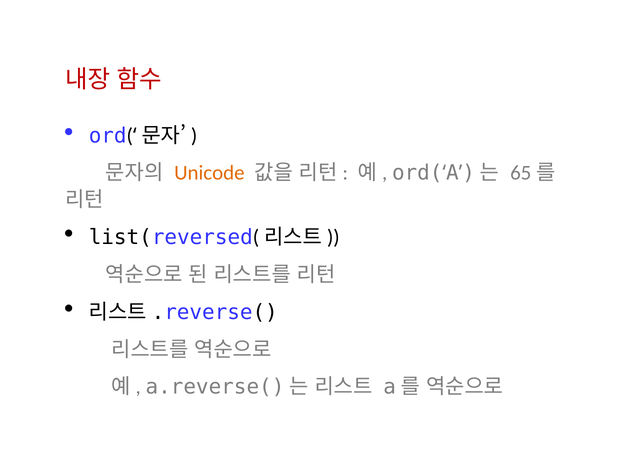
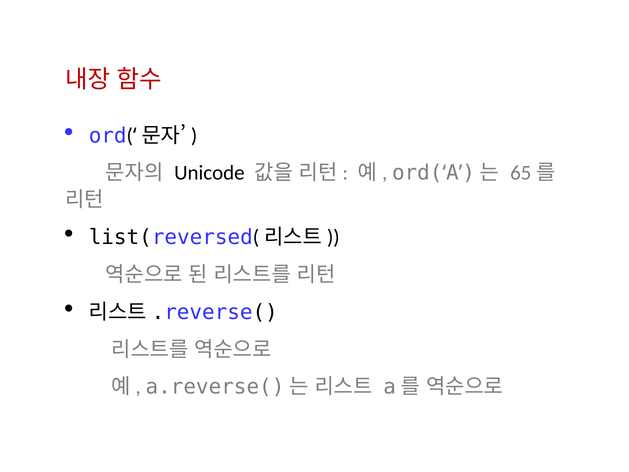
Unicode colour: orange -> black (209, 173)
